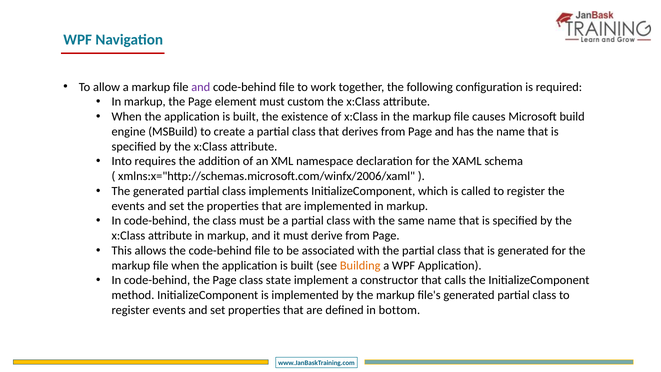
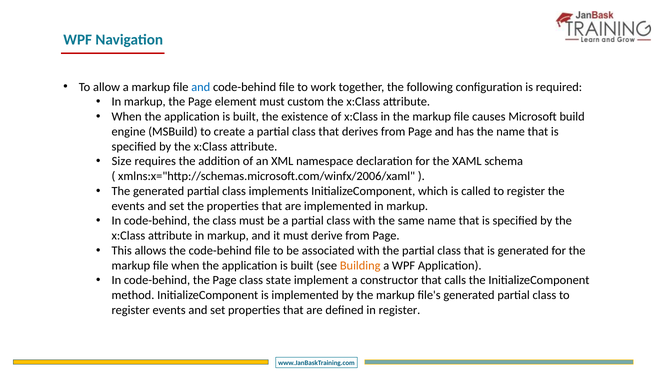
and colour: purple -> blue (201, 87)
Into: Into -> Size (122, 161)
in bottom: bottom -> register (400, 310)
